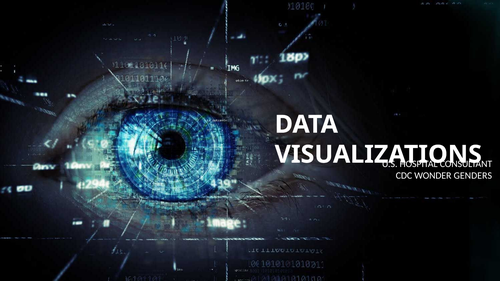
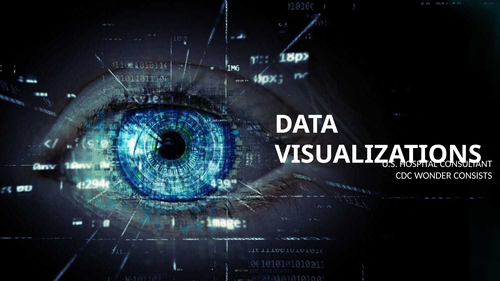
GENDERS: GENDERS -> CONSISTS (473, 176)
